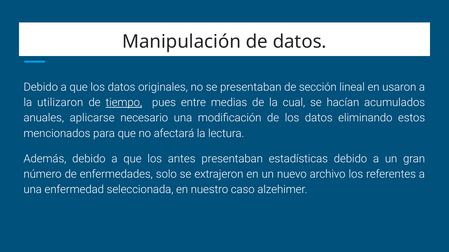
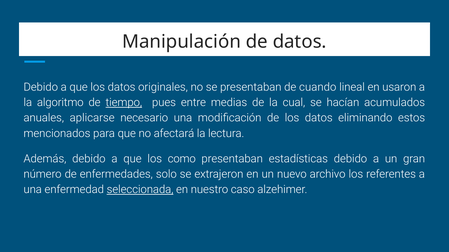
sección: sección -> cuando (318, 87)
utilizaron: utilizaron -> algoritmo (60, 103)
antes: antes -> como (182, 159)
seleccionada underline: none -> present (140, 190)
